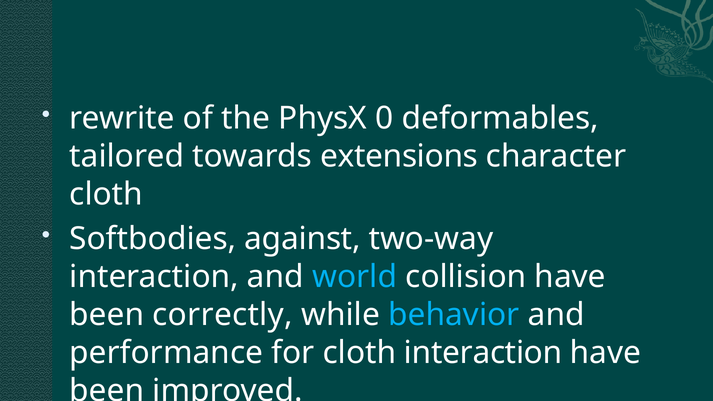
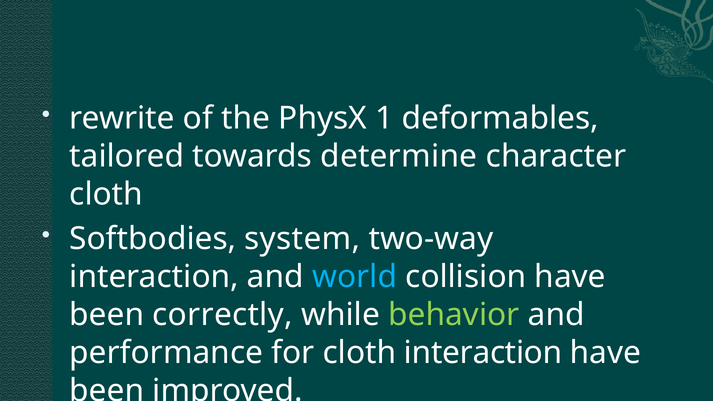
0: 0 -> 1 (384, 118)
extensions: extensions -> determine (399, 156)
against: against -> system (302, 239)
behavior colour: light blue -> light green (454, 315)
